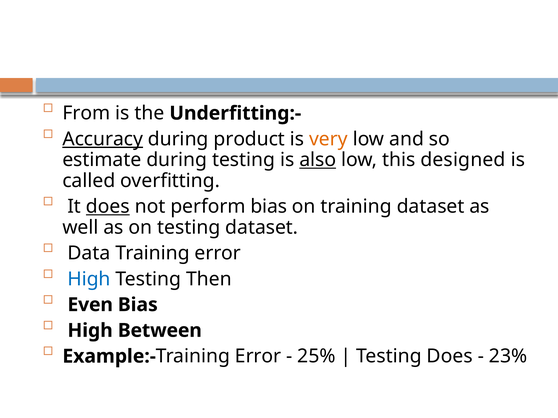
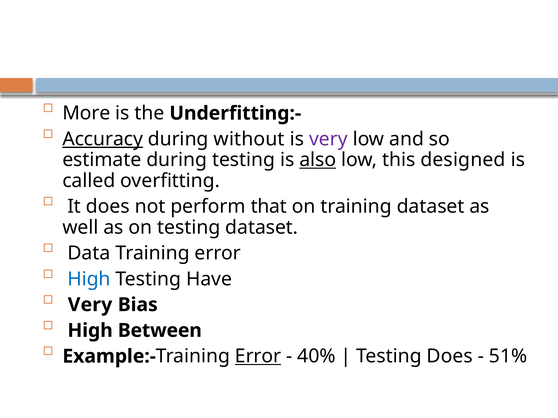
From: From -> More (86, 113)
product: product -> without (249, 139)
very colour: orange -> purple (328, 139)
does underline: present -> none (108, 207)
perform bias: bias -> that (269, 207)
Then: Then -> Have (209, 279)
Even: Even -> Very (90, 305)
Error underline: none -> present (258, 357)
25%: 25% -> 40% (316, 357)
23%: 23% -> 51% (508, 357)
